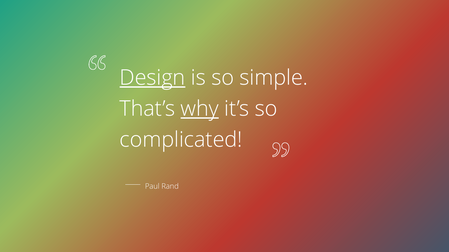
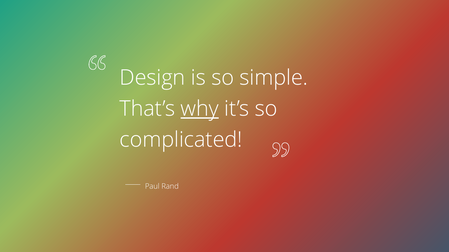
Design underline: present -> none (152, 78)
